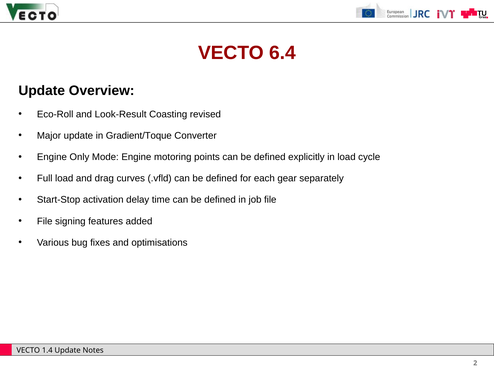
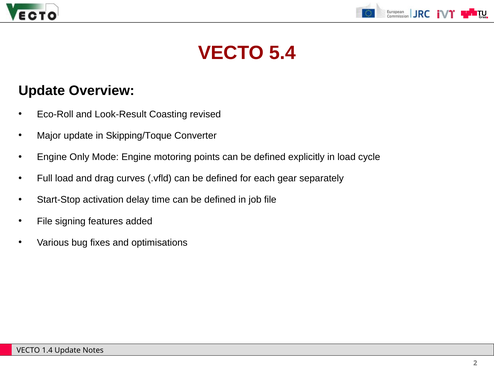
6.4: 6.4 -> 5.4 (282, 53)
Gradient/Toque: Gradient/Toque -> Skipping/Toque (139, 136)
